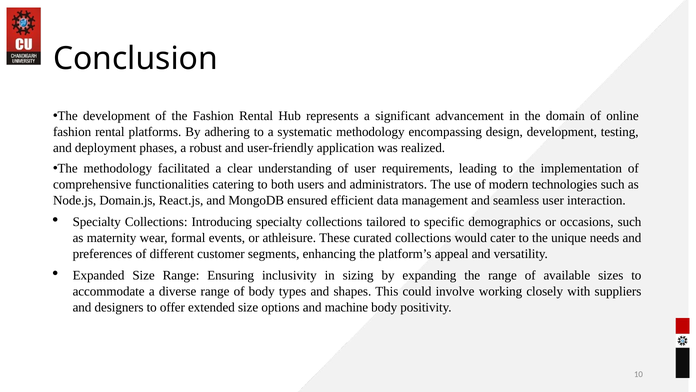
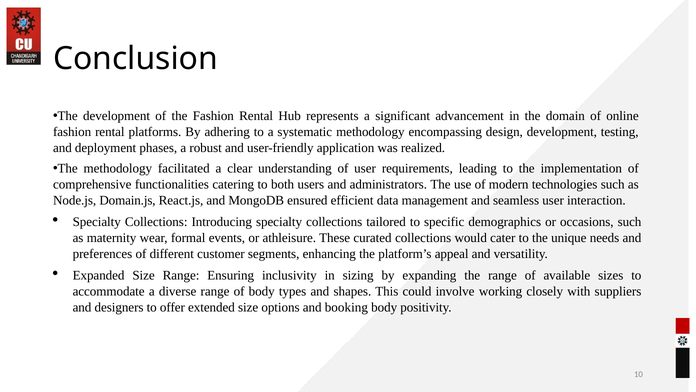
machine: machine -> booking (346, 307)
